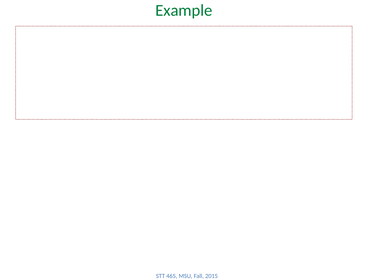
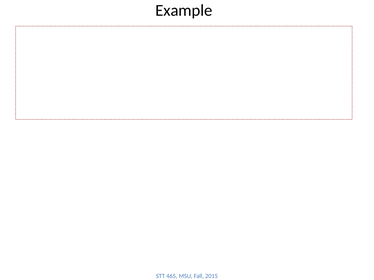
Example colour: green -> black (184, 11)
